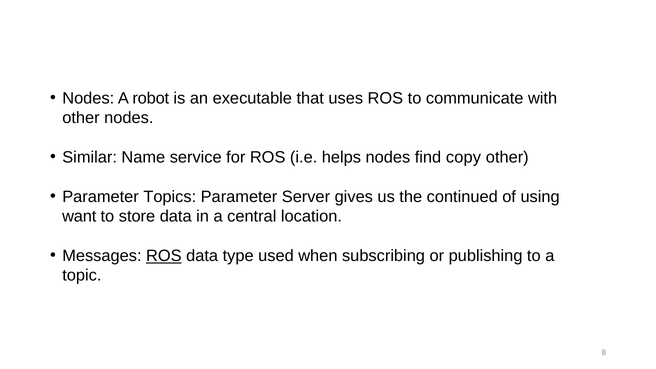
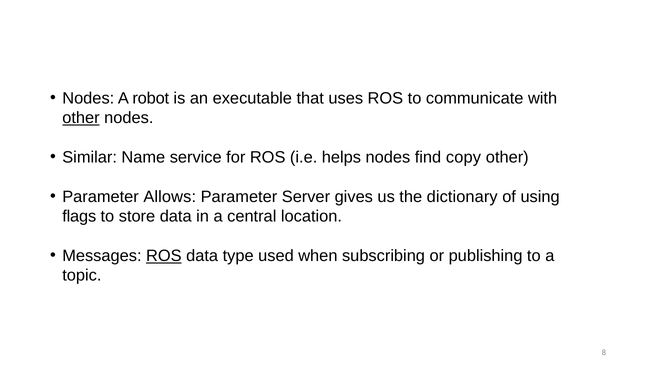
other underline: none -> present (81, 118)
Topics: Topics -> Allows (170, 197)
continued: continued -> dictionary (462, 197)
want: want -> flags (79, 216)
